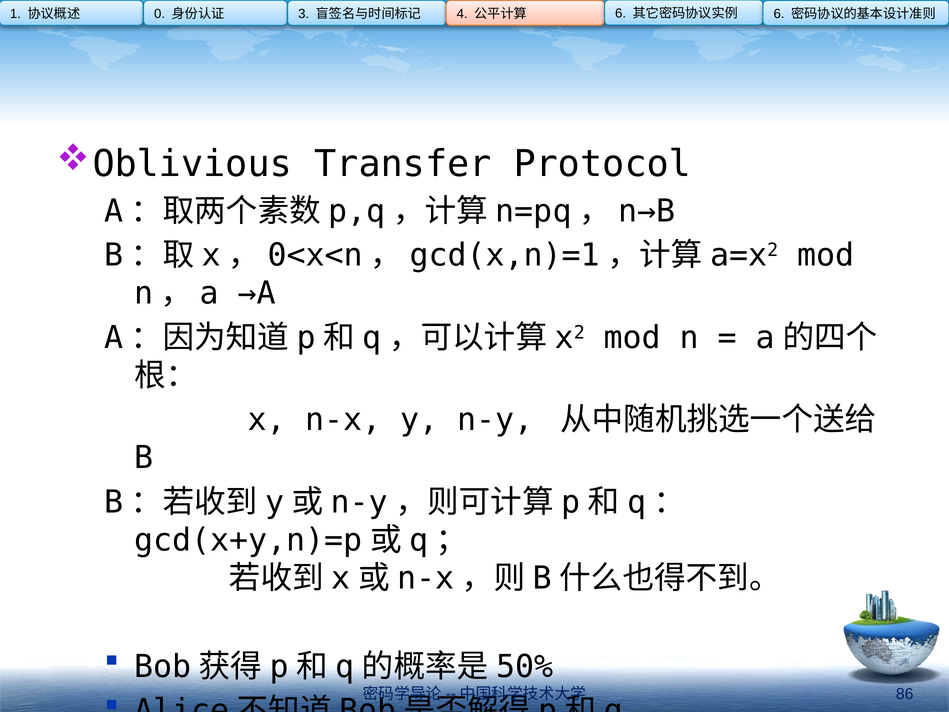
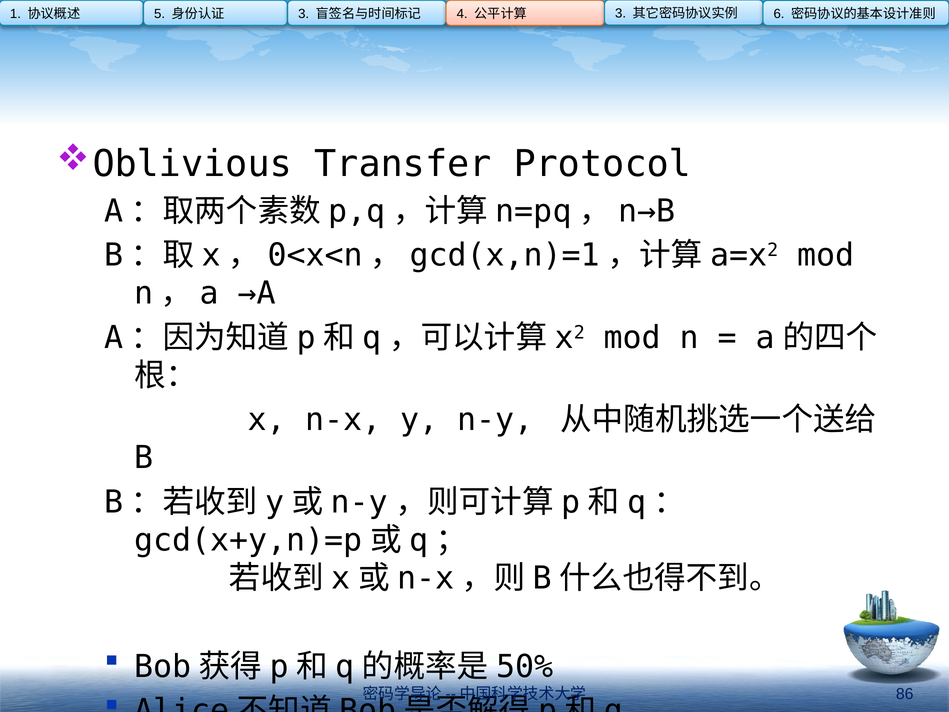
0: 0 -> 5 (160, 14)
6: 6 -> 3 (621, 13)
